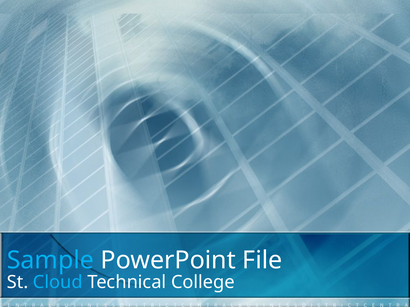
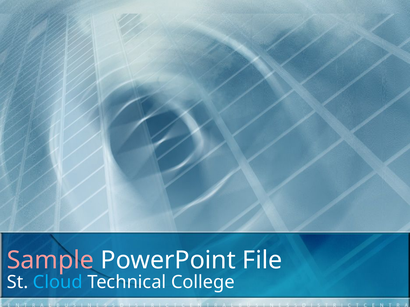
Sample colour: light blue -> pink (50, 261)
